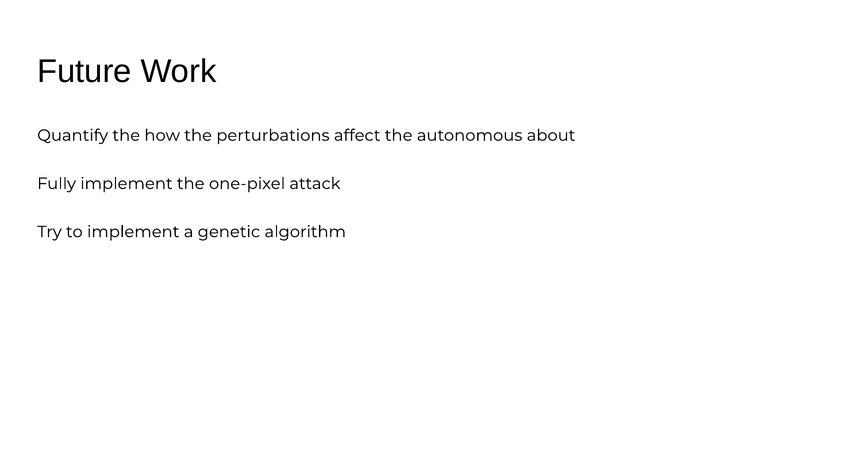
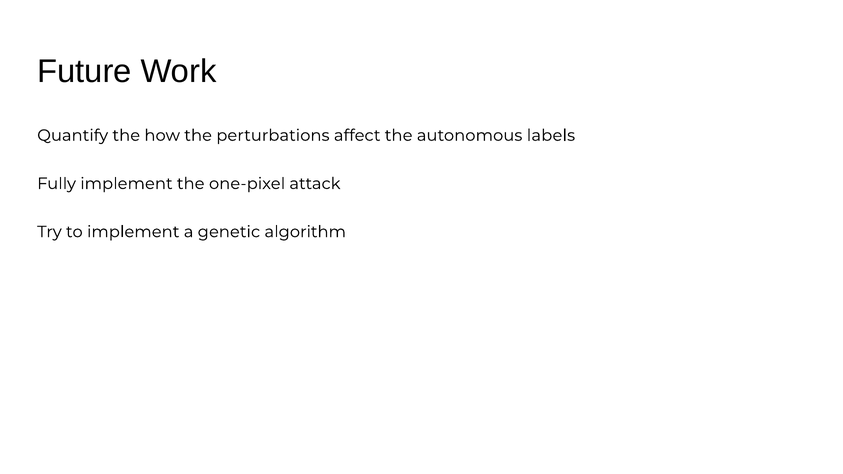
about: about -> labels (551, 135)
